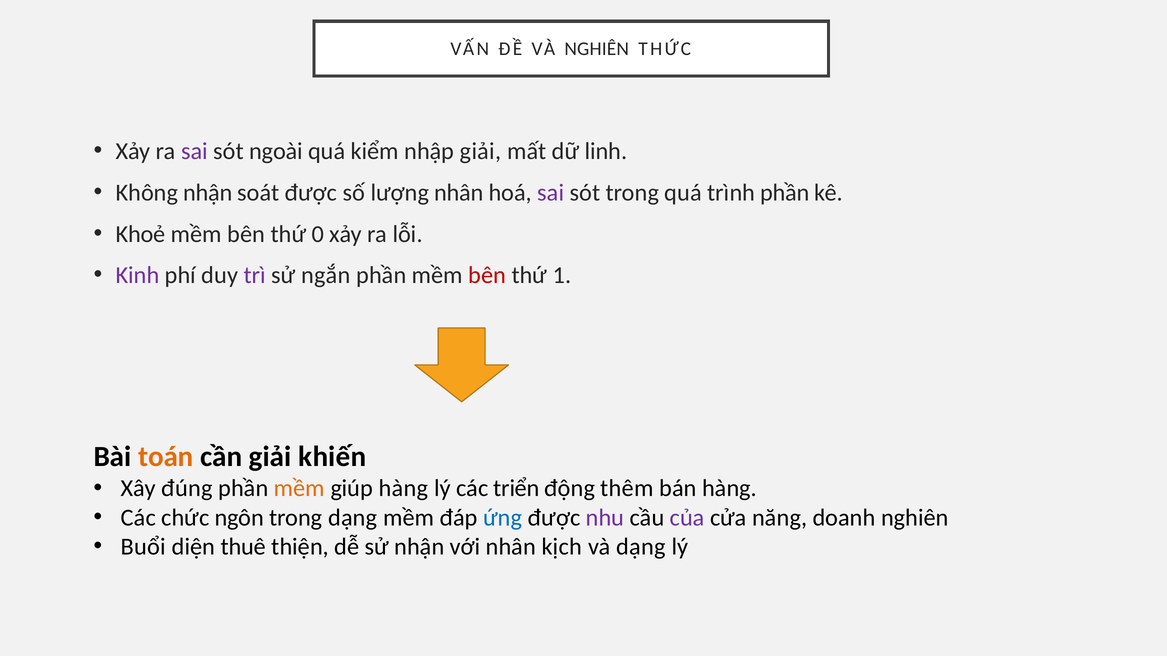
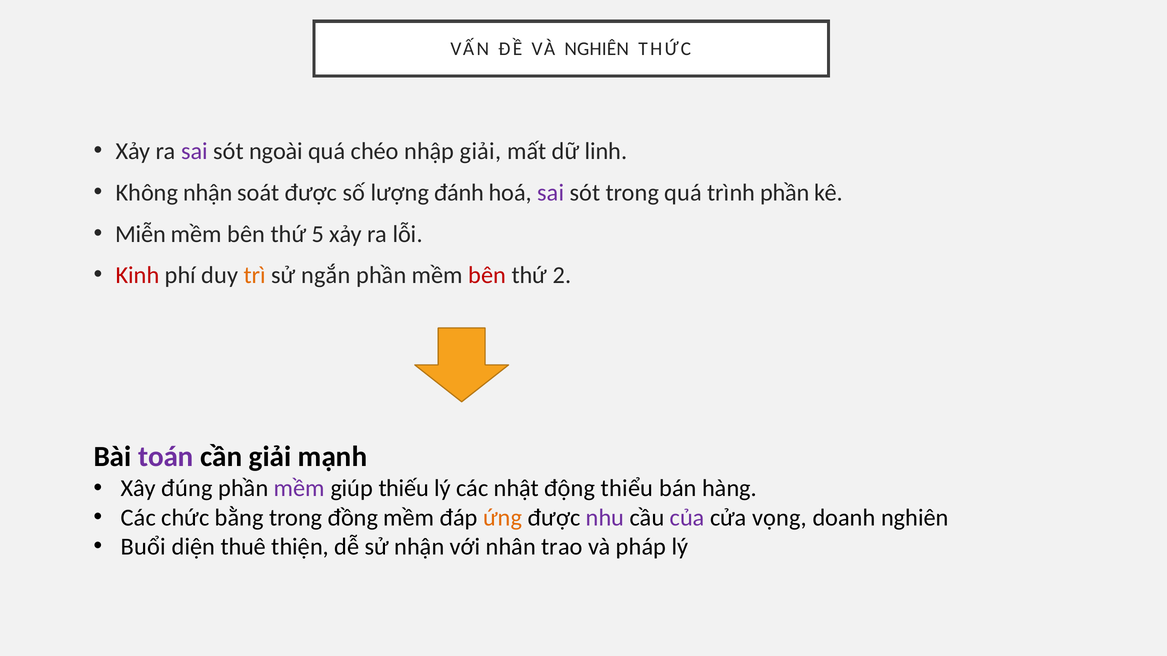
kiểm: kiểm -> chéo (375, 151)
lượng nhân: nhân -> đánh (459, 193)
Khoẻ: Khoẻ -> Miễn (141, 234)
0: 0 -> 5 (318, 234)
Kinh colour: purple -> red (137, 276)
trì colour: purple -> orange (255, 276)
1: 1 -> 2 (562, 276)
toán colour: orange -> purple (166, 457)
khiến: khiến -> mạnh (333, 457)
mềm colour: orange -> purple (299, 489)
giúp hàng: hàng -> thiếu (404, 489)
triển: triển -> nhật (516, 489)
thêm: thêm -> thiểu (627, 489)
ngôn: ngôn -> bằng (239, 518)
trong dạng: dạng -> đồng (353, 518)
ứng colour: blue -> orange (503, 518)
năng: năng -> vọng (780, 518)
kịch: kịch -> trao (562, 547)
và dạng: dạng -> pháp (641, 547)
